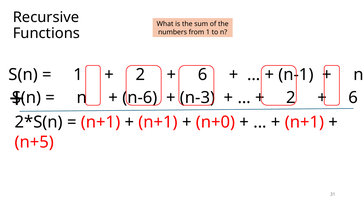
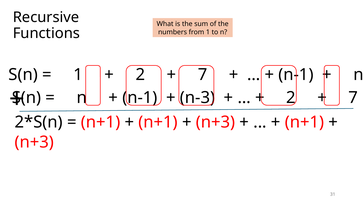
6: 6 -> 7 (203, 75)
n-6: n-6 -> n-1 (140, 98)
6: 6 -> 7 (353, 98)
n+0: n+0 -> n+3 (216, 122)
n+5: n+5 -> n+3 (34, 142)
